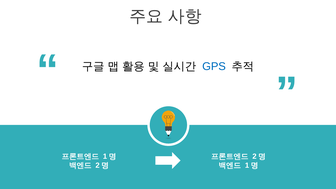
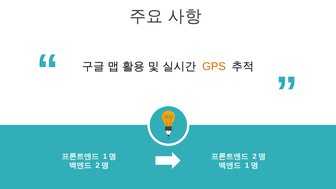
GPS colour: blue -> orange (214, 66)
